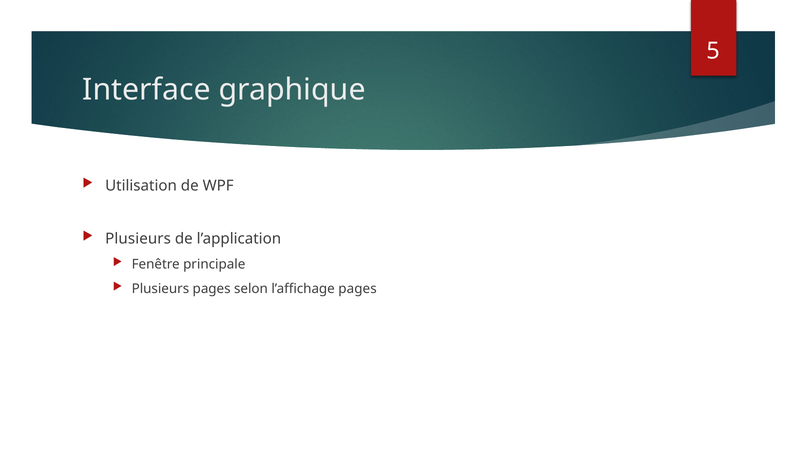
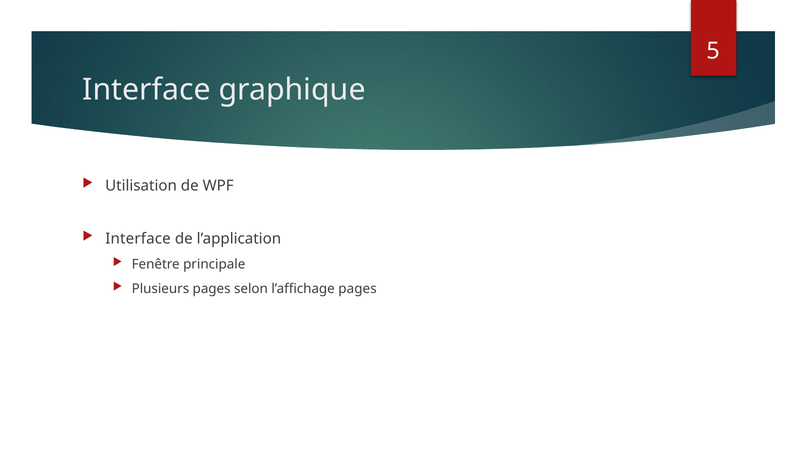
Plusieurs: Plusieurs -> Interface (138, 239)
